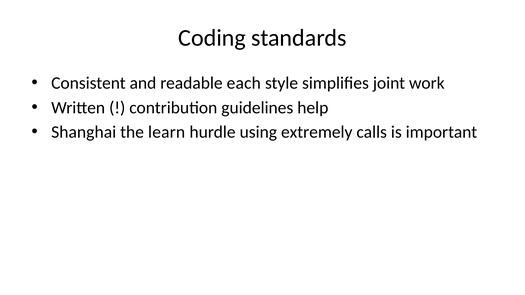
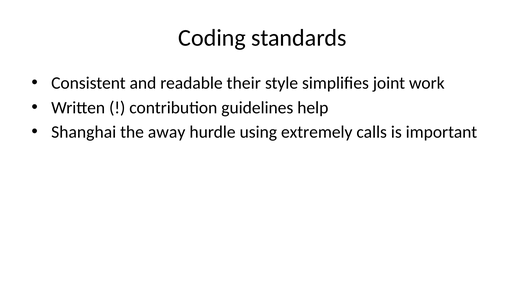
each: each -> their (244, 83)
learn: learn -> away (167, 132)
